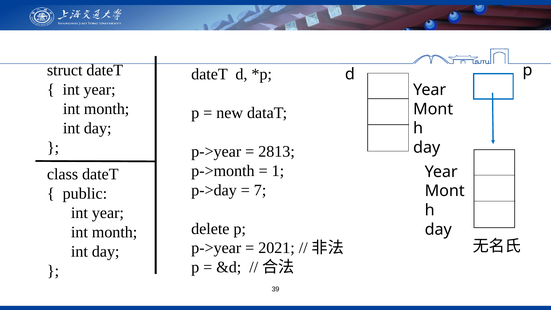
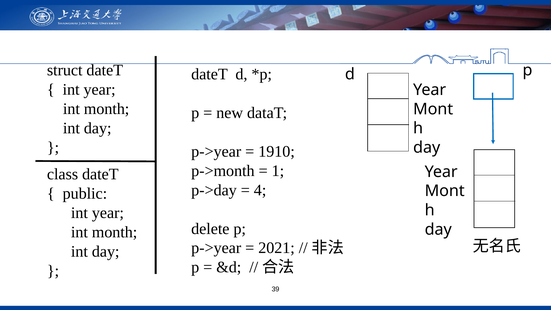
2813: 2813 -> 1910 (277, 151)
7: 7 -> 4 (260, 190)
